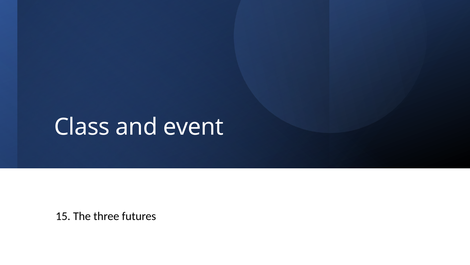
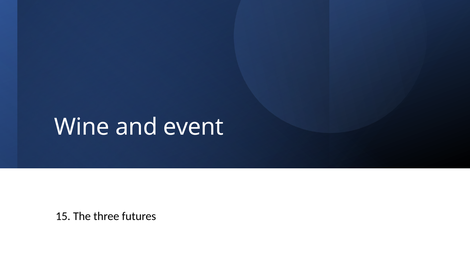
Class: Class -> Wine (82, 127)
